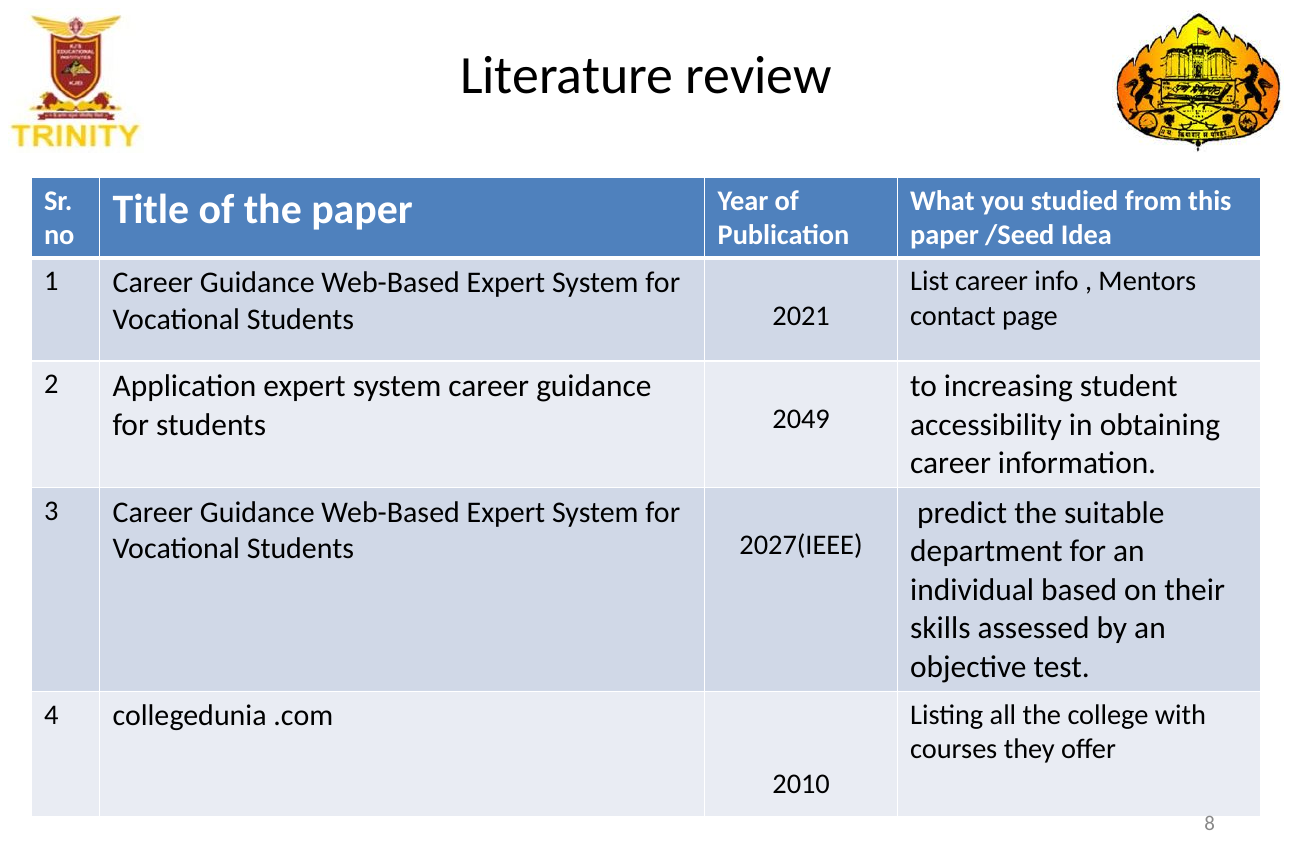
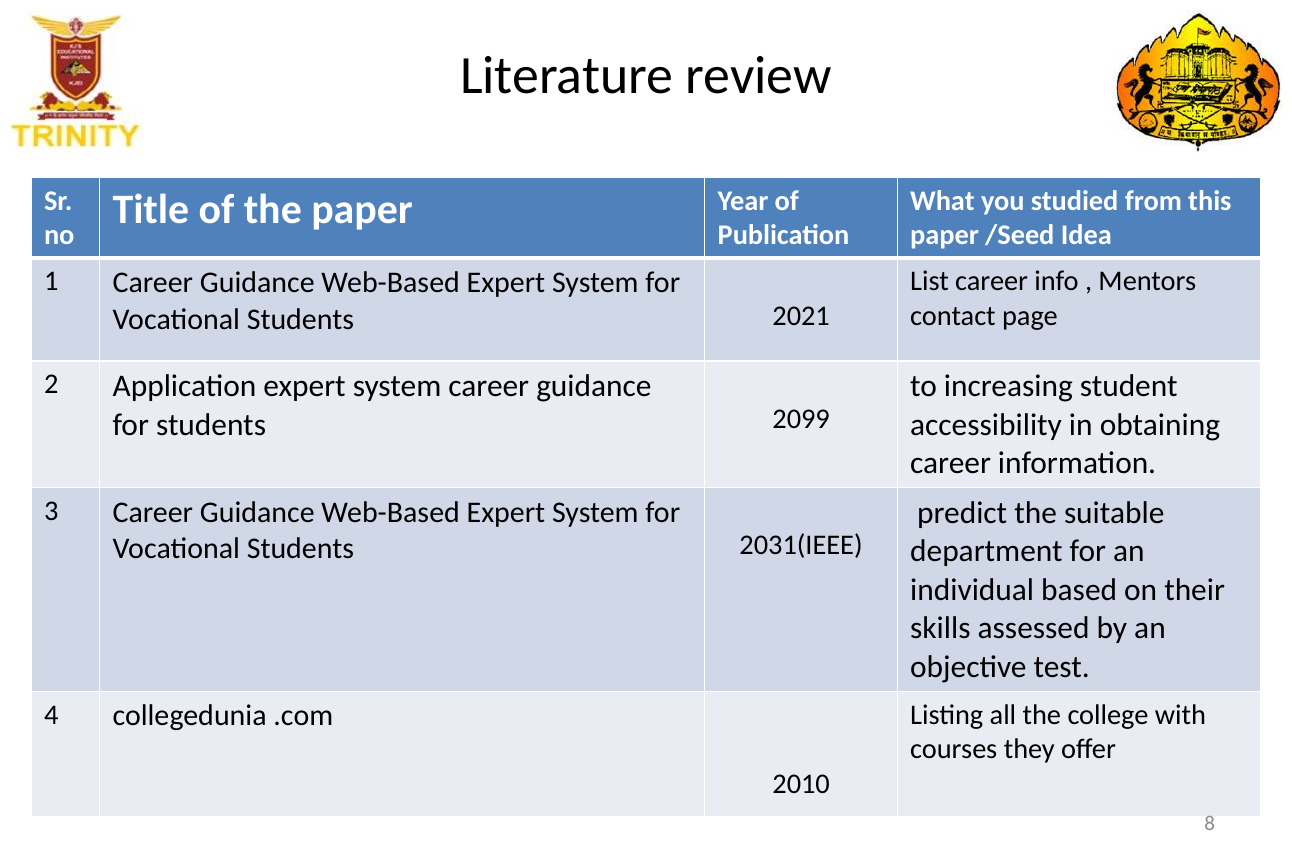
2049: 2049 -> 2099 (801, 418)
2027(IEEE: 2027(IEEE -> 2031(IEEE (801, 545)
